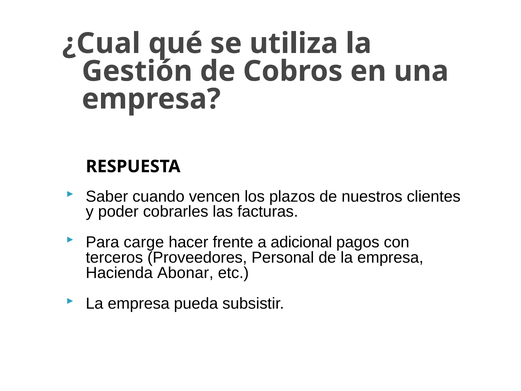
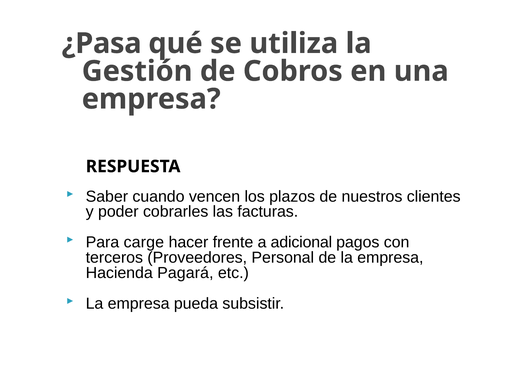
¿Cual: ¿Cual -> ¿Pasa (102, 43)
Abonar: Abonar -> Pagará (185, 273)
